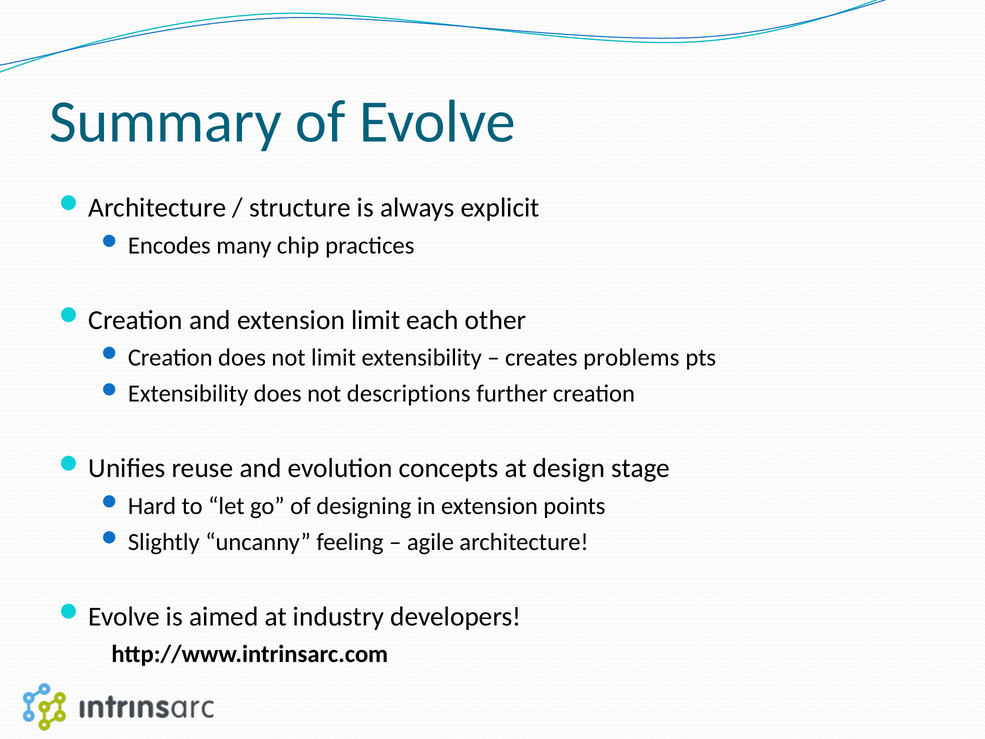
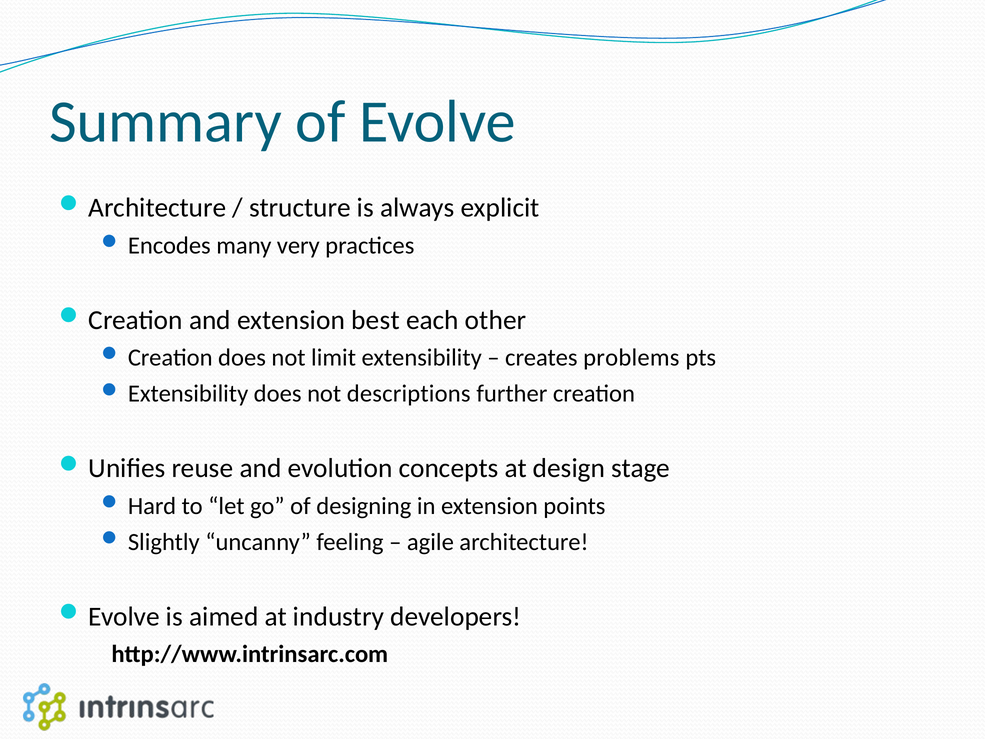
chip: chip -> very (298, 245)
extension limit: limit -> best (375, 320)
